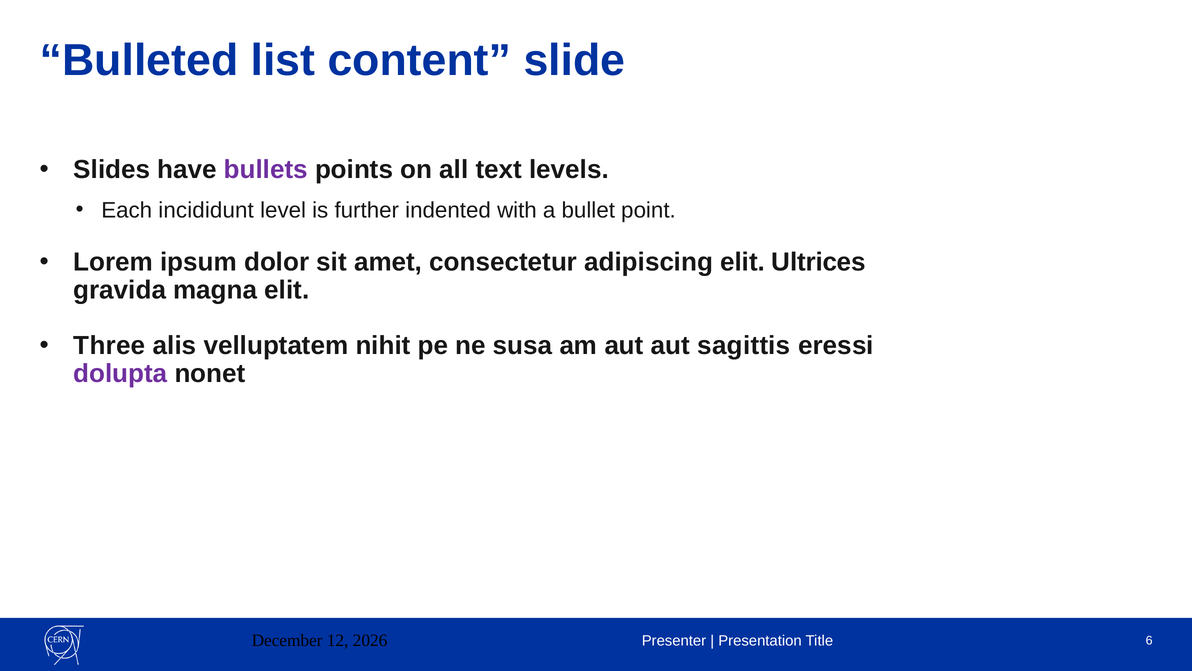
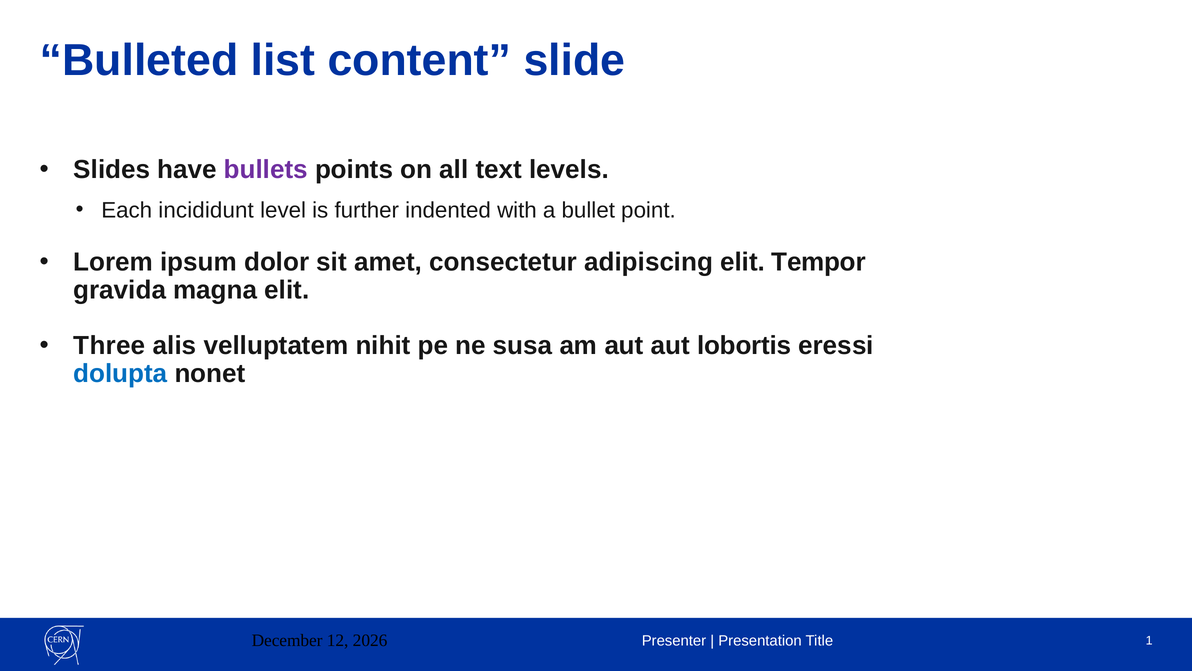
Ultrices: Ultrices -> Tempor (819, 262)
sagittis: sagittis -> lobortis (744, 345)
dolupta colour: purple -> blue (120, 374)
6: 6 -> 1 (1149, 640)
